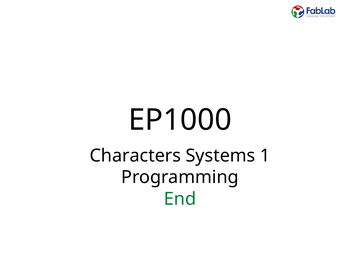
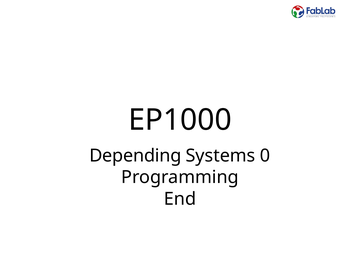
Characters: Characters -> Depending (135, 156)
1: 1 -> 0 (265, 156)
End colour: green -> black (180, 199)
